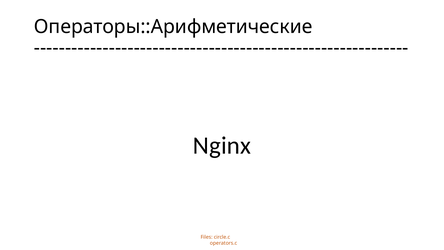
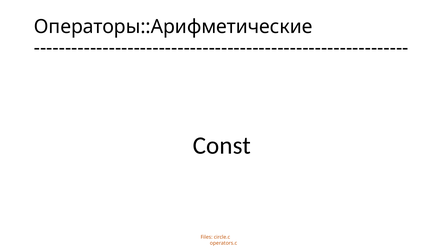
Nginx: Nginx -> Const (222, 146)
